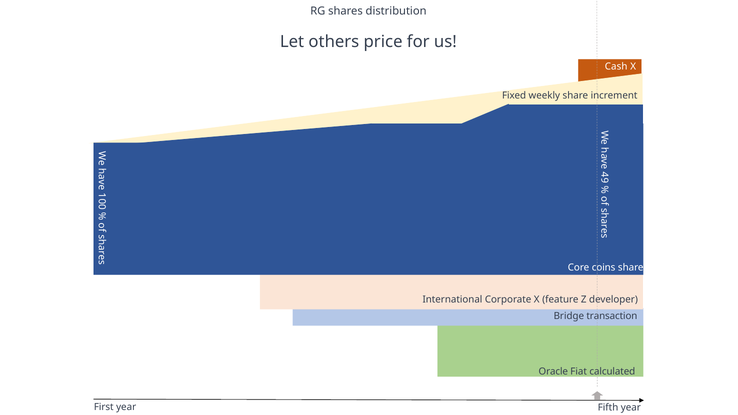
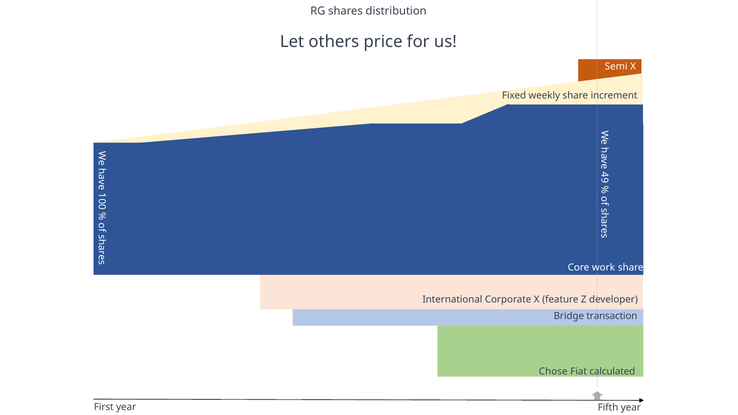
Cash: Cash -> Semi (616, 67)
coins: coins -> work (604, 268)
Oracle: Oracle -> Chose (553, 372)
